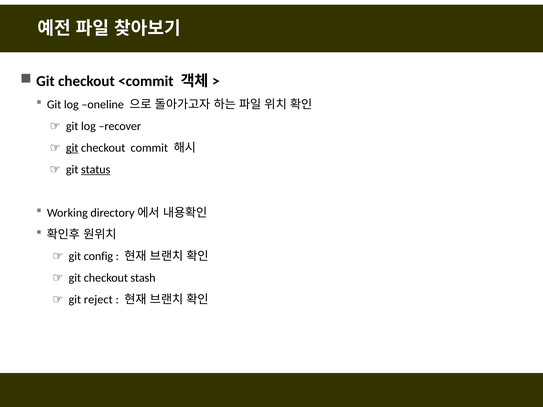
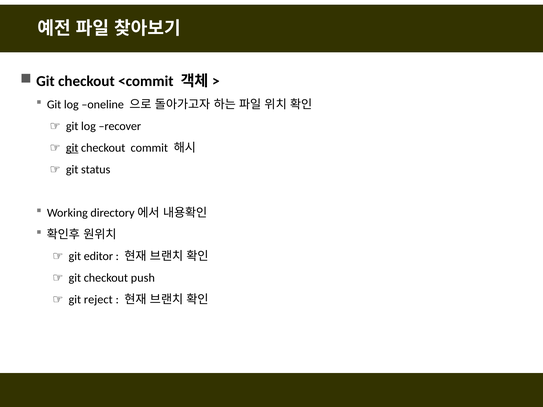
status underline: present -> none (96, 170)
config: config -> editor (98, 256)
stash: stash -> push (143, 278)
